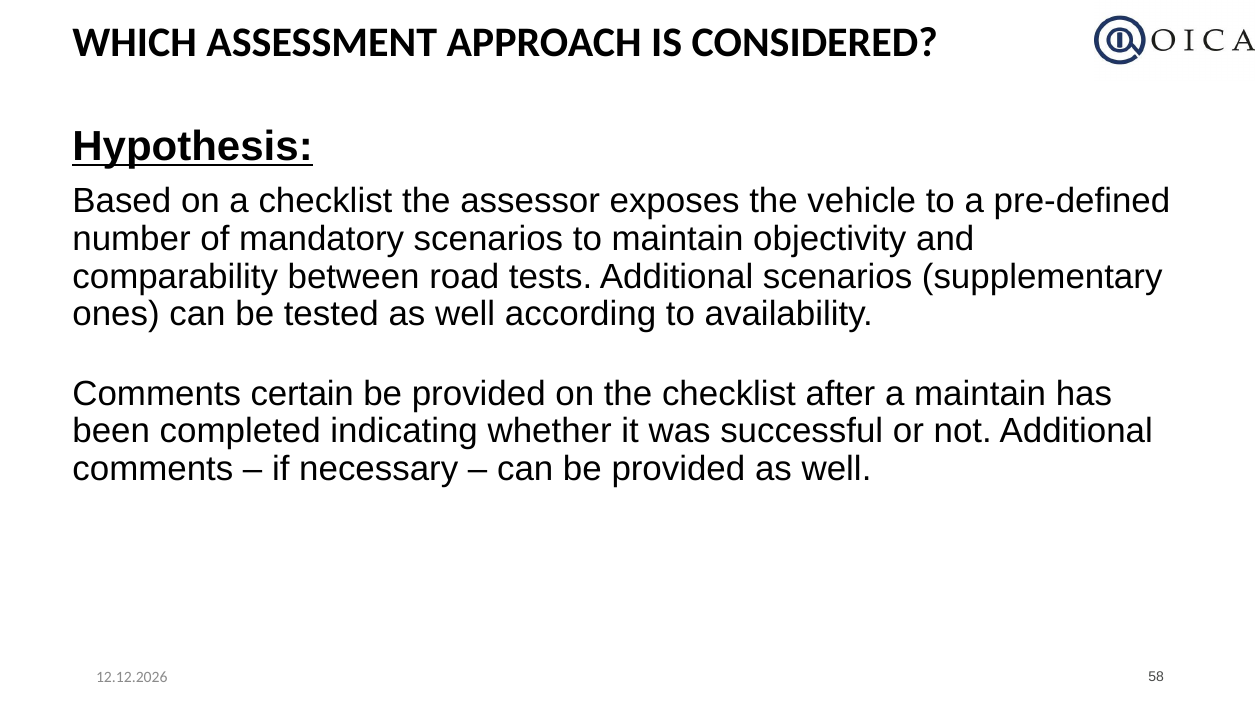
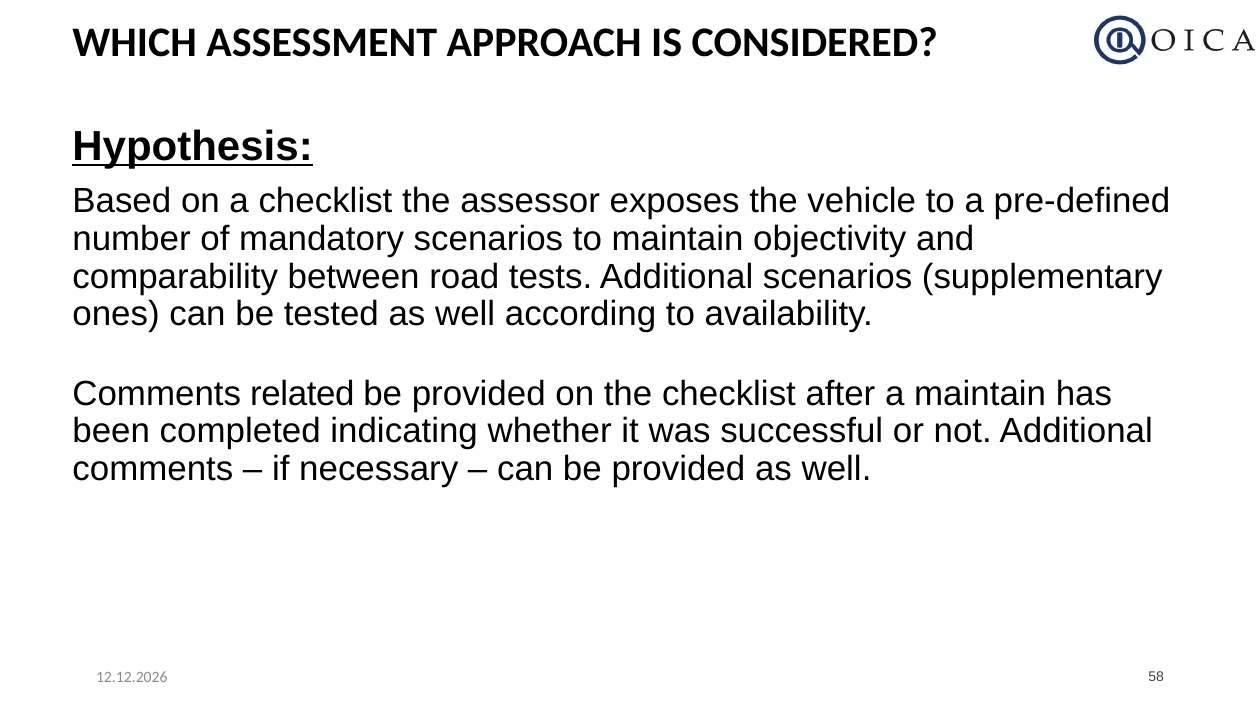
certain: certain -> related (302, 393)
